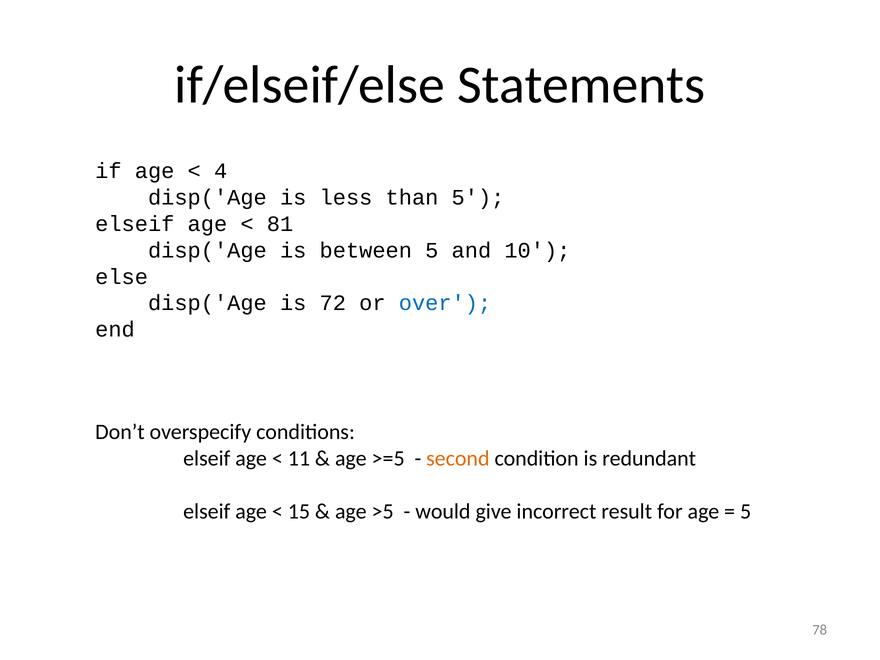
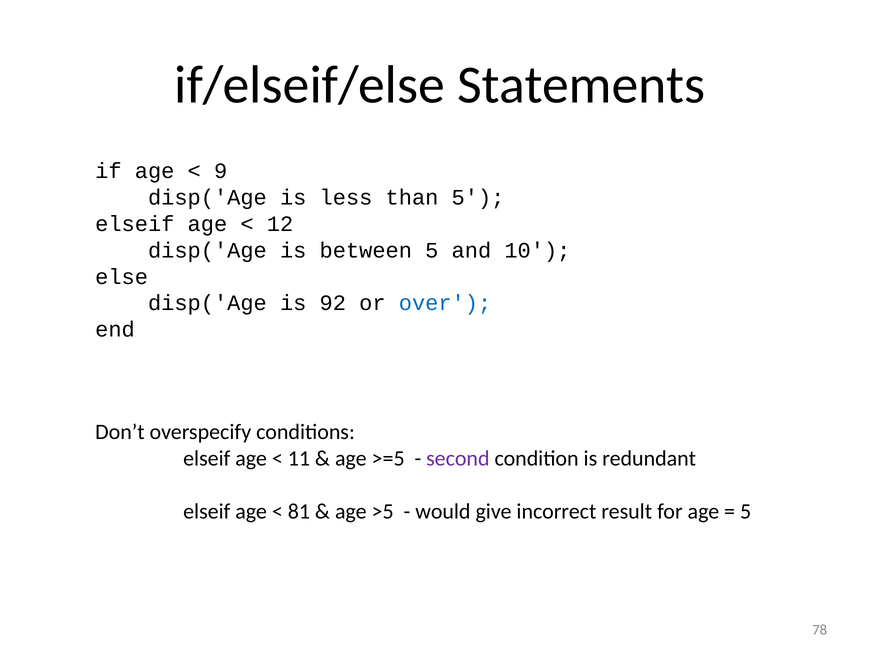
4: 4 -> 9 (221, 171)
81: 81 -> 12 (280, 224)
72: 72 -> 92 (333, 303)
second colour: orange -> purple (458, 459)
15: 15 -> 81 (299, 511)
